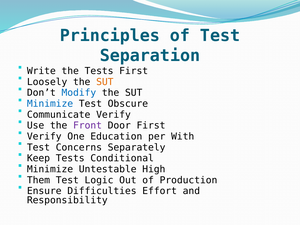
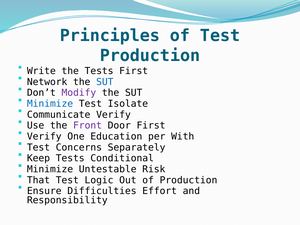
Separation: Separation -> Production (150, 56)
Loosely: Loosely -> Network (47, 82)
SUT colour: orange -> blue (105, 82)
Modify colour: blue -> purple (79, 93)
Obscure: Obscure -> Isolate (128, 104)
High: High -> Risk (154, 169)
Them: Them -> That (38, 180)
